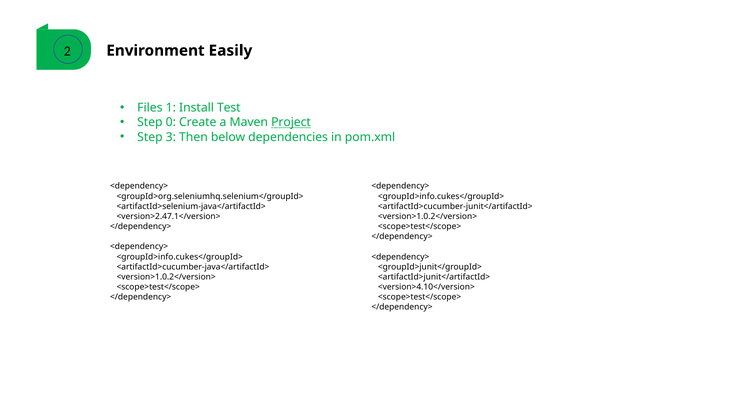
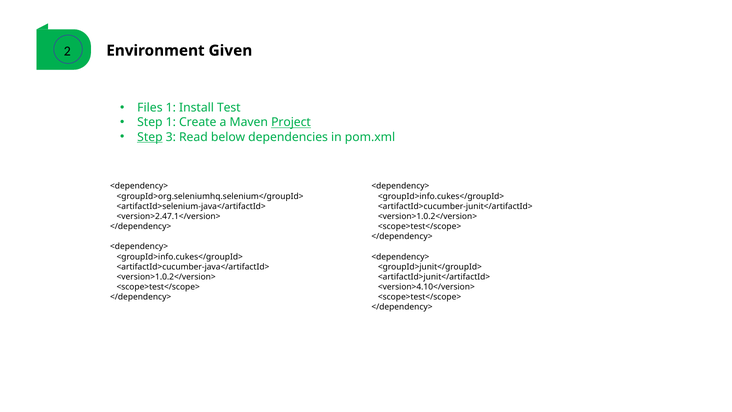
Easily: Easily -> Given (230, 51)
Step 0: 0 -> 1 (171, 122)
Step underline: none -> present (150, 137)
Then: Then -> Read (193, 137)
